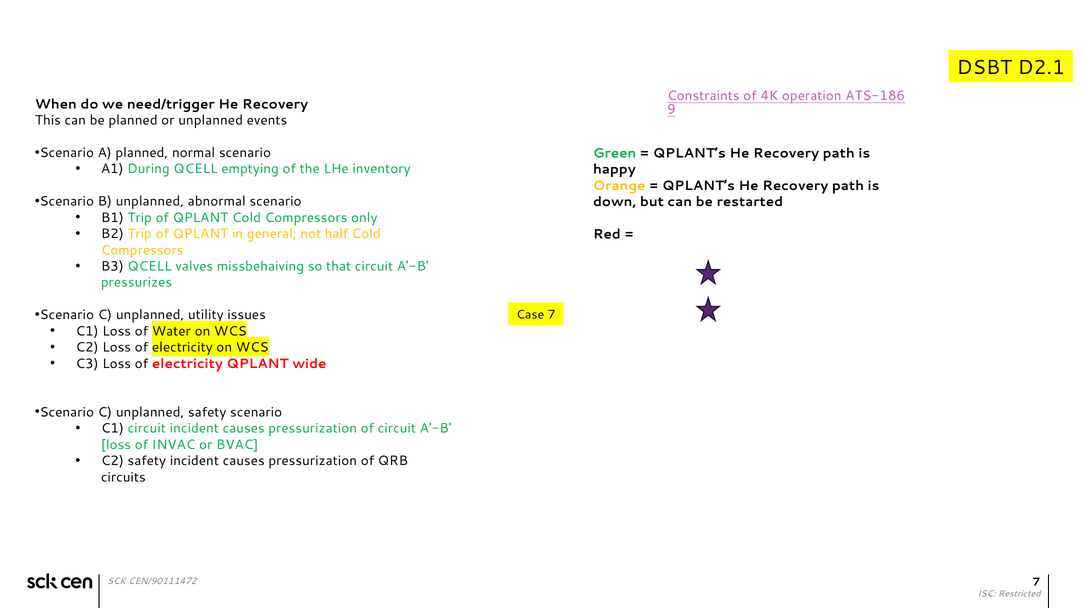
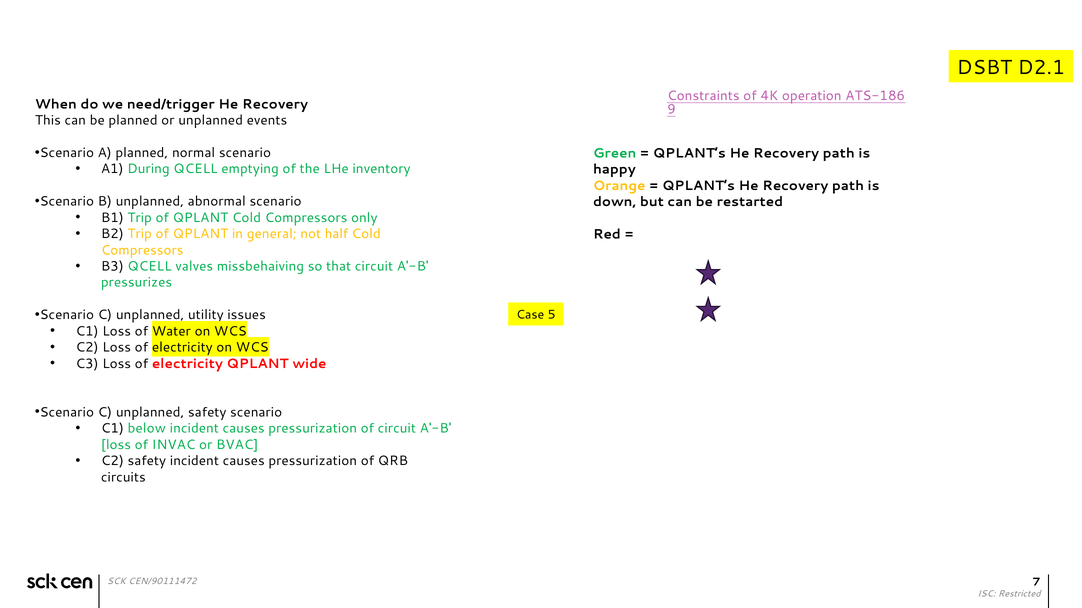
Case 7: 7 -> 5 (552, 315)
C1 circuit: circuit -> below (147, 429)
